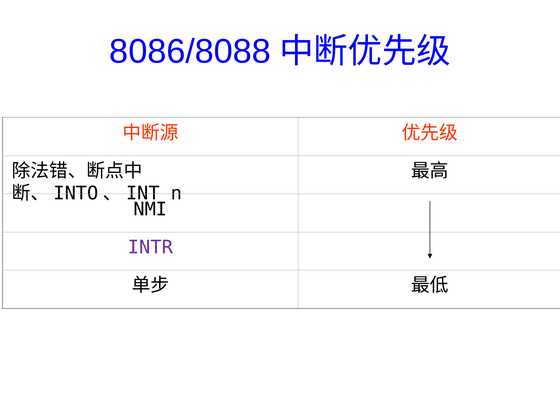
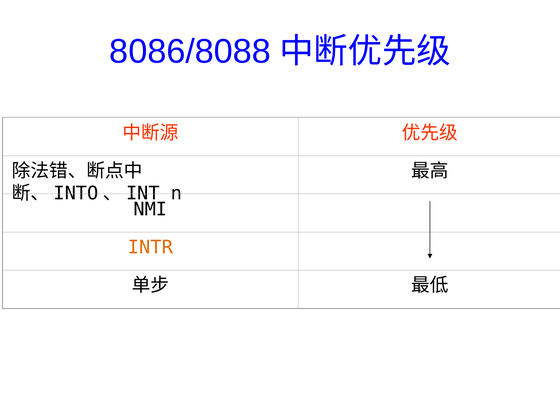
INTR colour: purple -> orange (150, 247)
